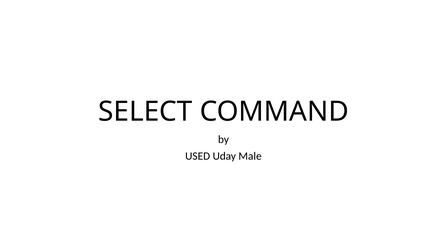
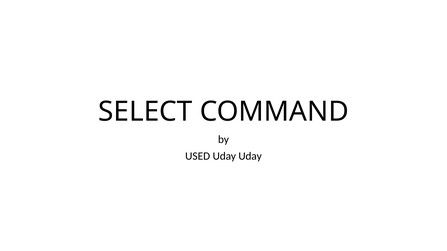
Uday Male: Male -> Uday (250, 156)
